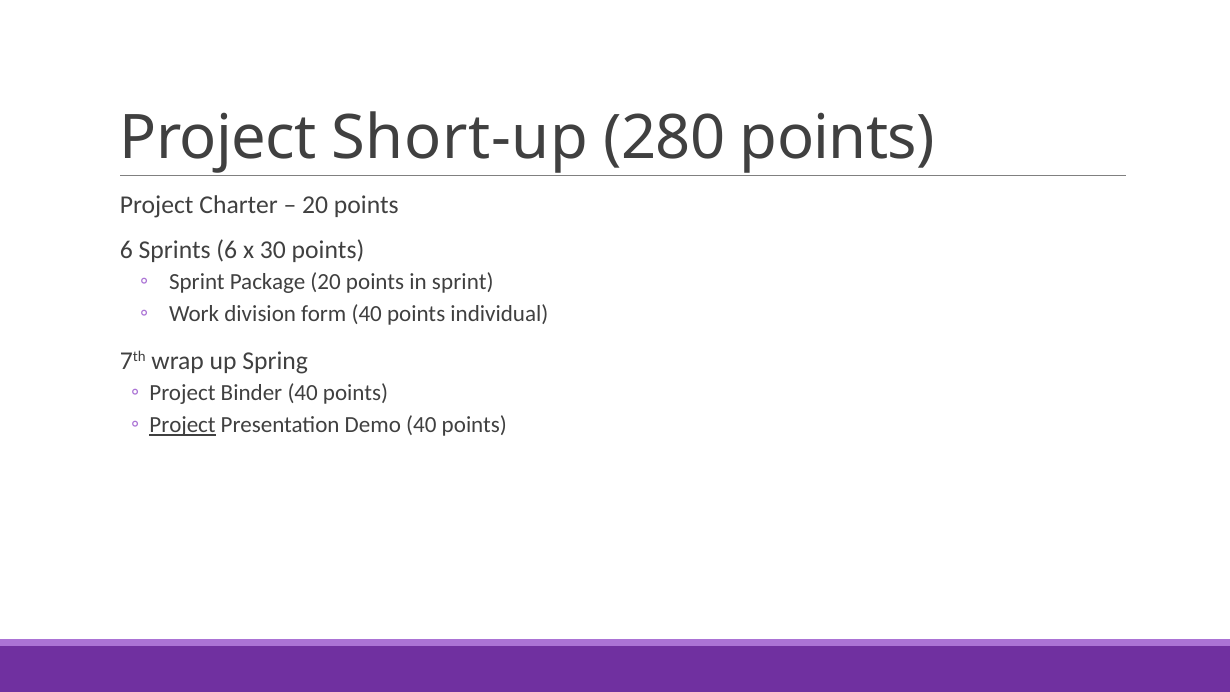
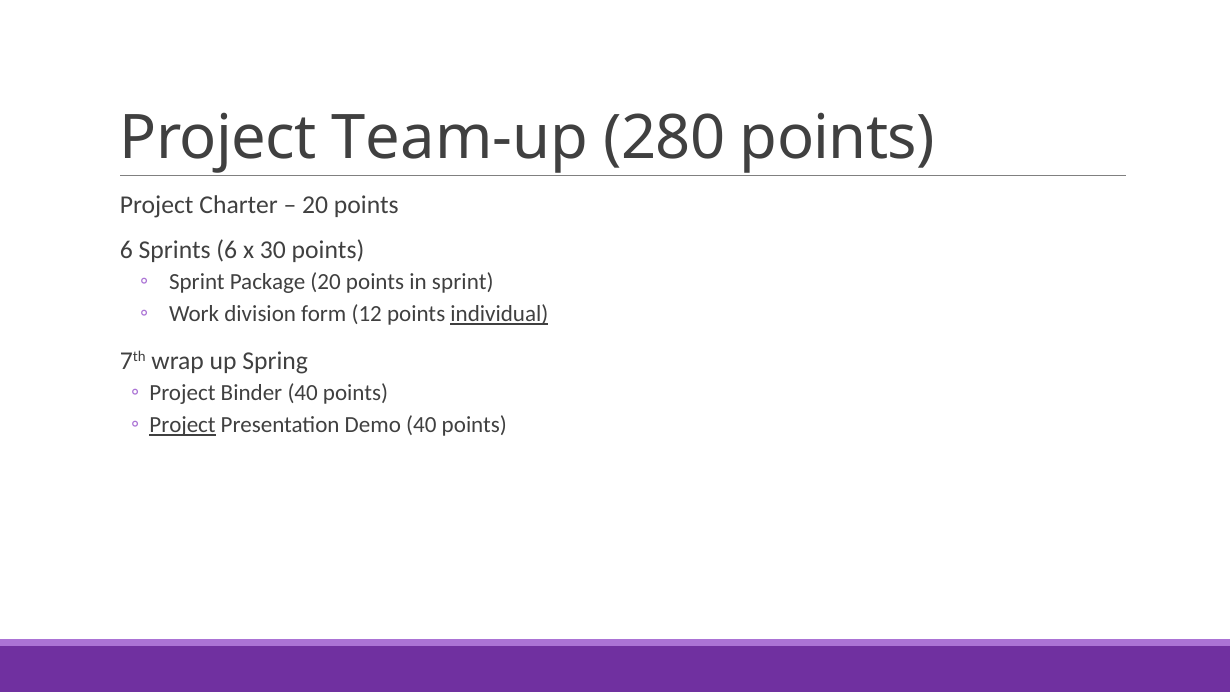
Short-up: Short-up -> Team-up (460, 138)
form 40: 40 -> 12 (367, 314)
individual underline: none -> present (499, 314)
